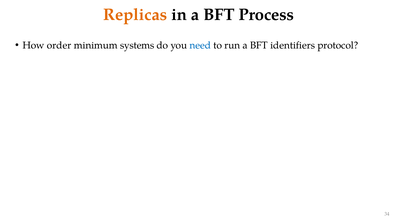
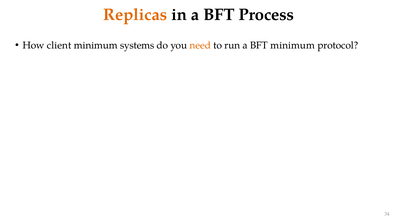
order: order -> client (59, 45)
need colour: blue -> orange (200, 45)
BFT identifiers: identifiers -> minimum (293, 45)
